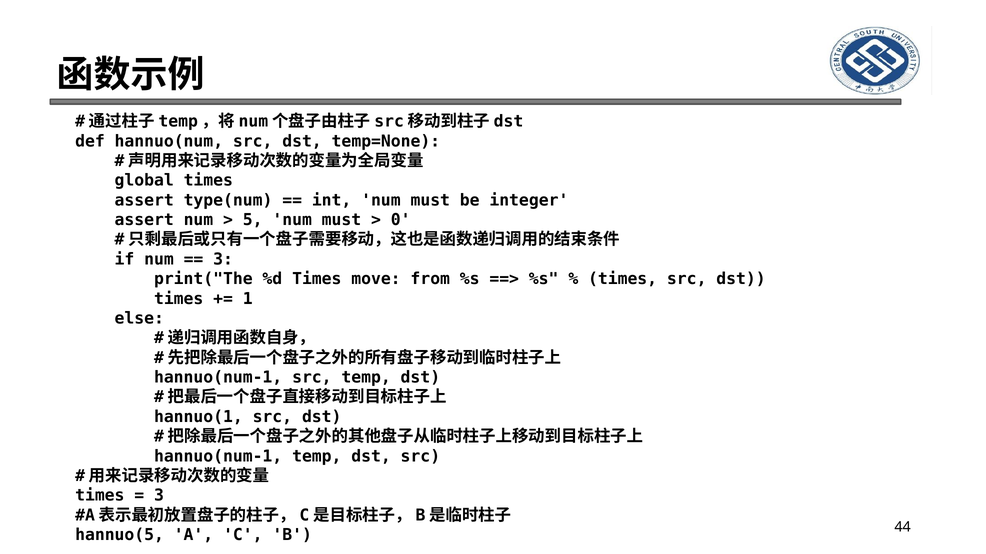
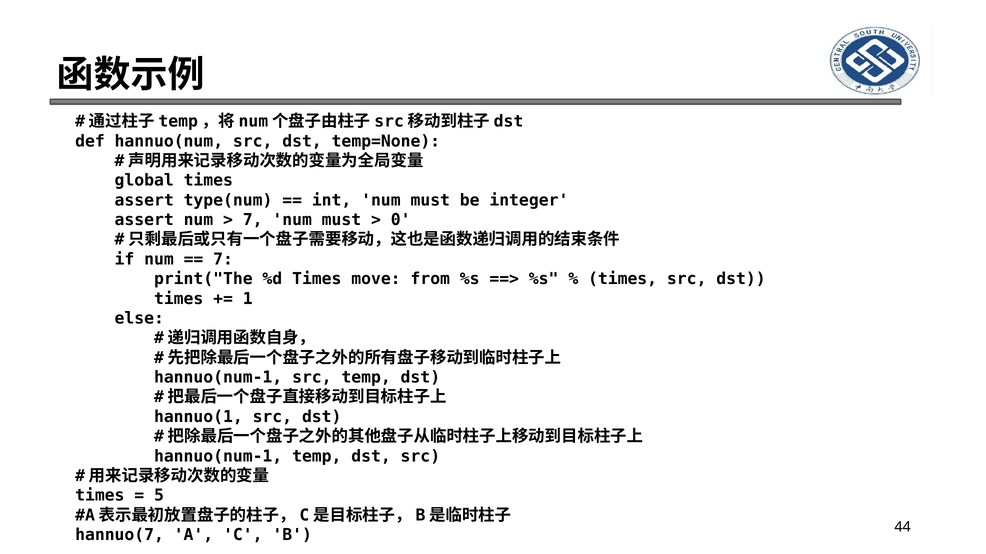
5: 5 -> 7 (253, 220)
3: 3 -> 7 (223, 260)
3: 3 -> 5 (159, 496)
hannuo(5: hannuo(5 -> hannuo(7 (120, 535)
